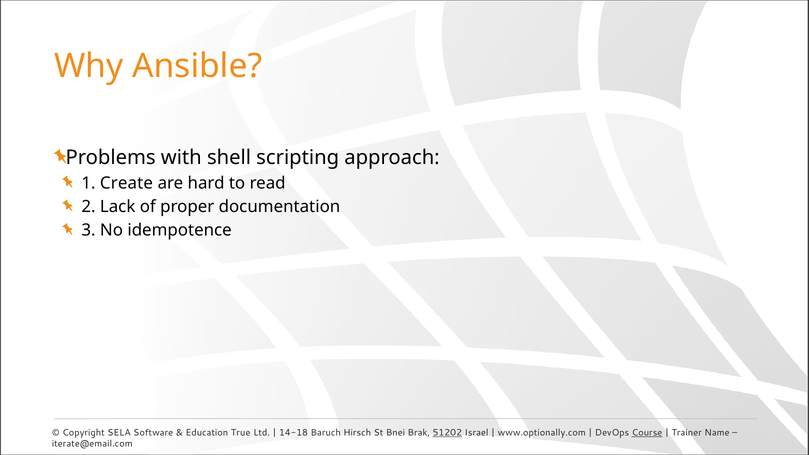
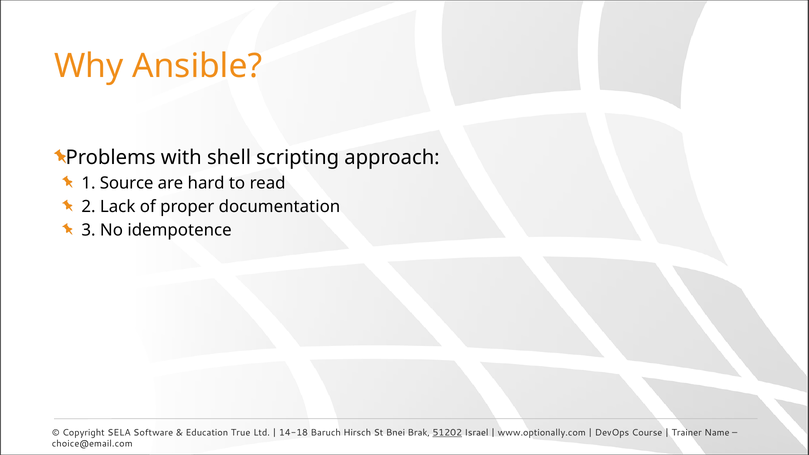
Create: Create -> Source (127, 183)
Course underline: present -> none (647, 433)
iterate@email.com: iterate@email.com -> choice@email.com (92, 444)
